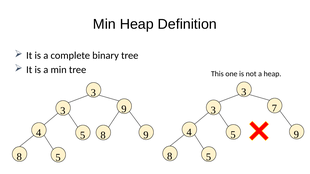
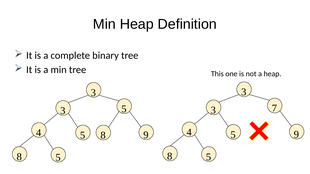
3 9: 9 -> 5 (124, 109)
